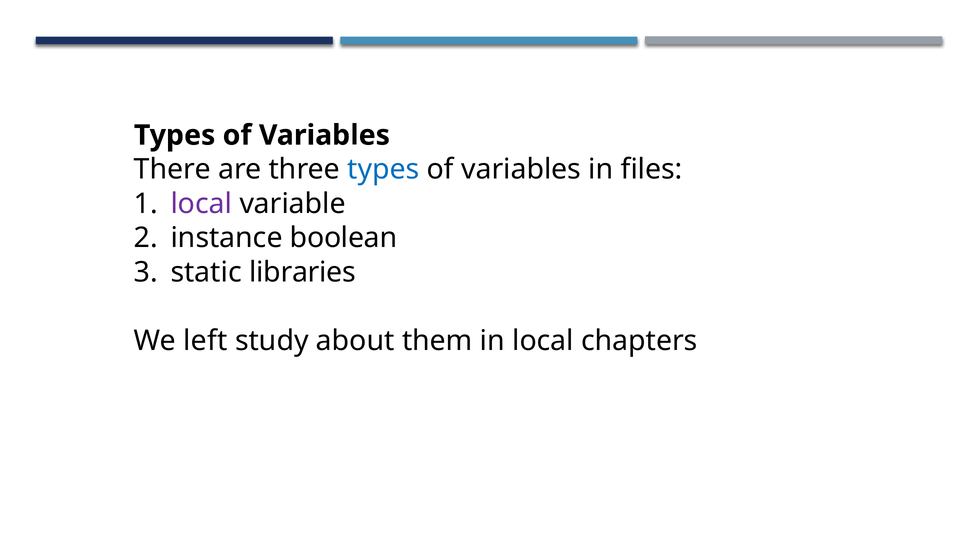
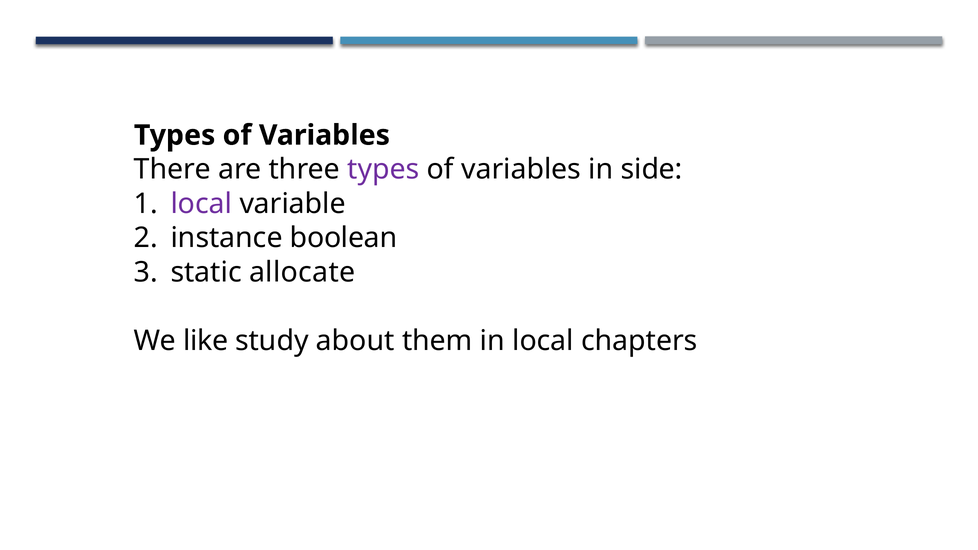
types colour: blue -> purple (383, 170)
files: files -> side (652, 170)
libraries: libraries -> allocate (302, 272)
left: left -> like (206, 341)
